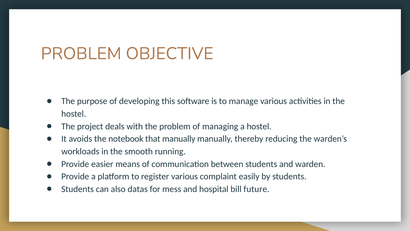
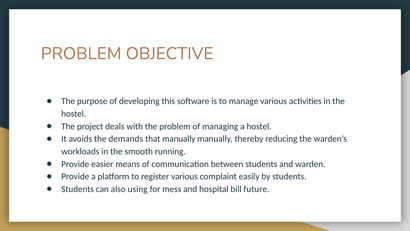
notebook: notebook -> demands (126, 139)
datas: datas -> using (138, 189)
